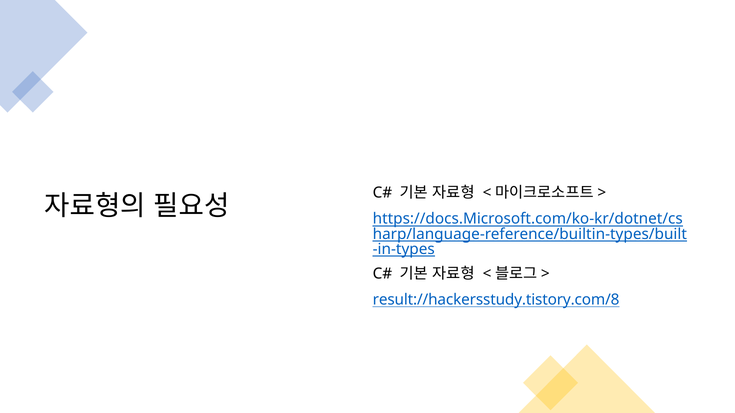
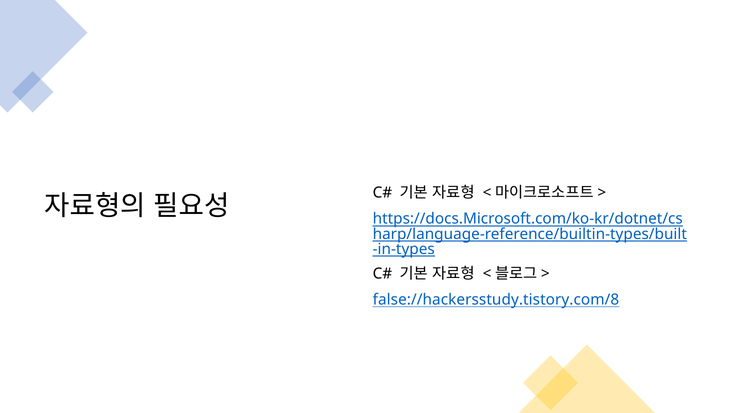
result://hackersstudy.tistory.com/8: result://hackersstudy.tistory.com/8 -> false://hackersstudy.tistory.com/8 (496, 300)
